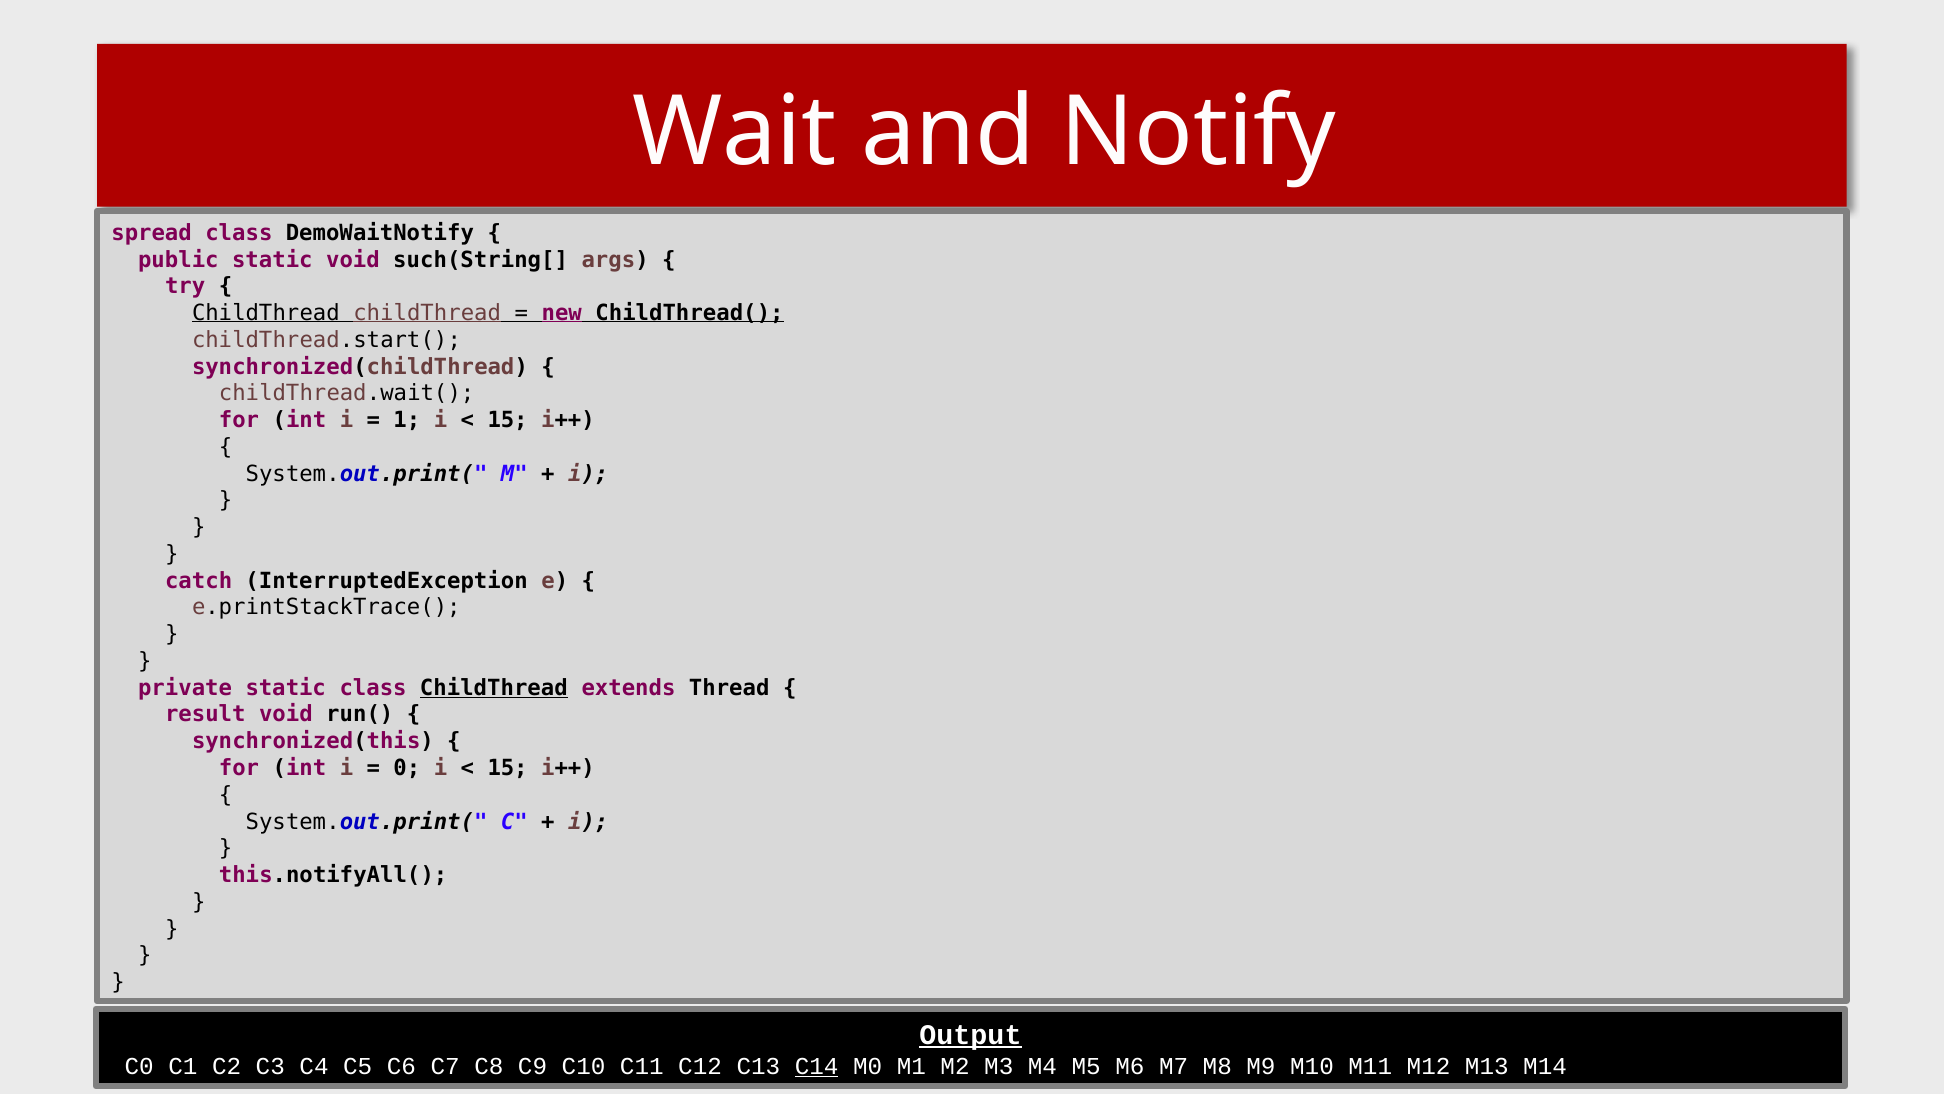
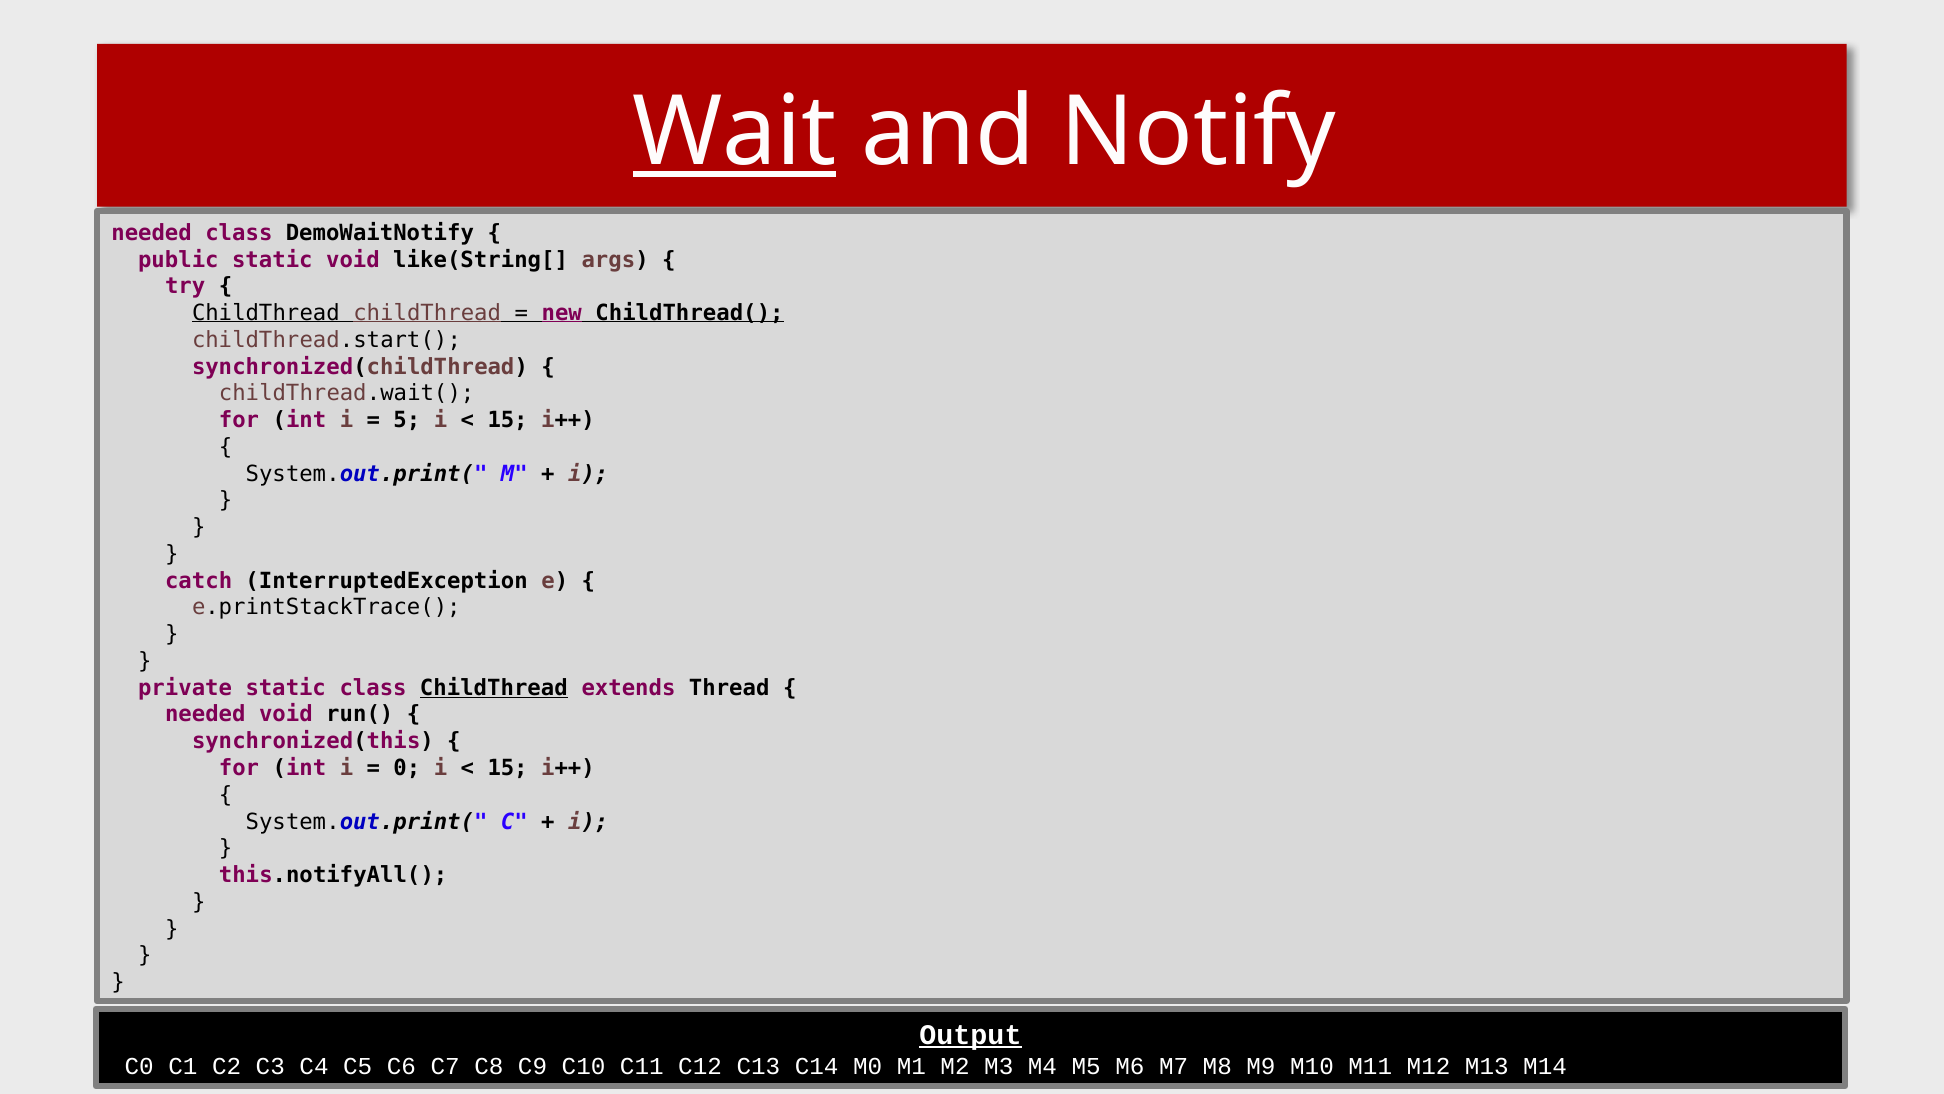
Wait underline: none -> present (734, 132)
spread: spread -> needed (152, 233)
such(String[: such(String[ -> like(String[ (481, 260)
1: 1 -> 5 (407, 420)
result: result -> needed (205, 714)
C14 underline: present -> none (817, 1066)
